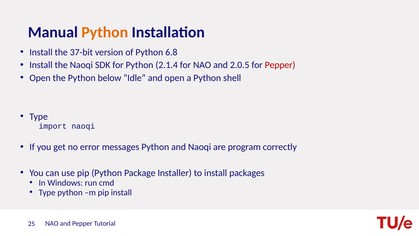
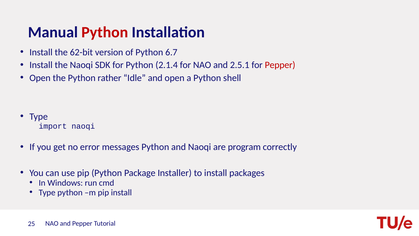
Python colour: orange -> red (105, 32)
37-bit: 37-bit -> 62-bit (81, 52)
6.8: 6.8 -> 6.7 (171, 52)
2.0.5: 2.0.5 -> 2.5.1 (240, 65)
below: below -> rather (110, 78)
